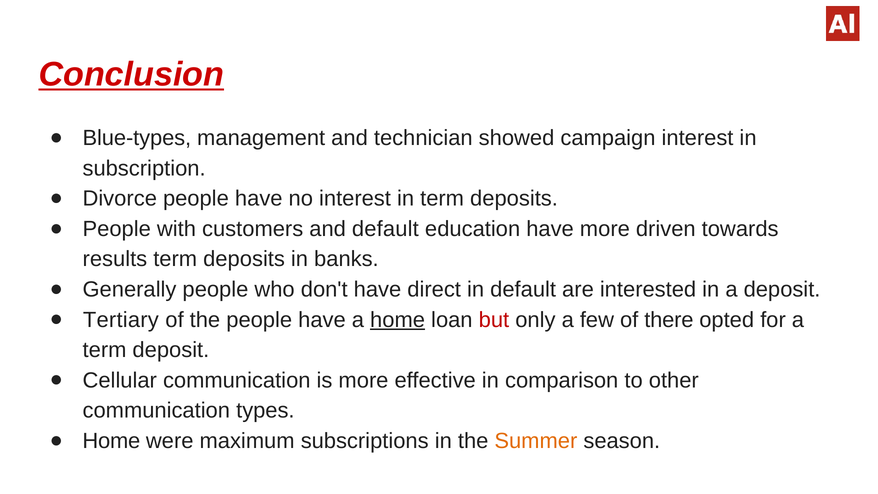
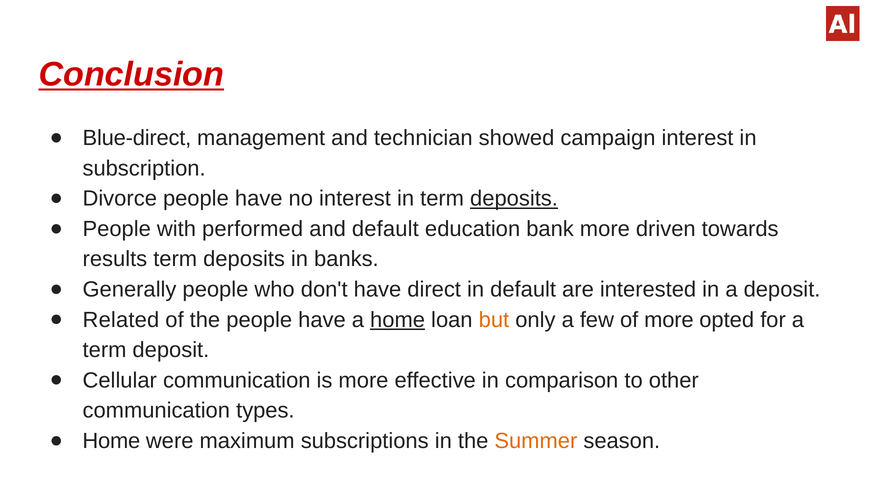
Blue-types: Blue-types -> Blue-direct (137, 138)
deposits underline: none -> present (514, 199)
customers: customers -> performed (253, 229)
education have: have -> bank (550, 229)
Tertiary: Tertiary -> Related (121, 320)
but colour: red -> orange (494, 320)
of there: there -> more (669, 320)
